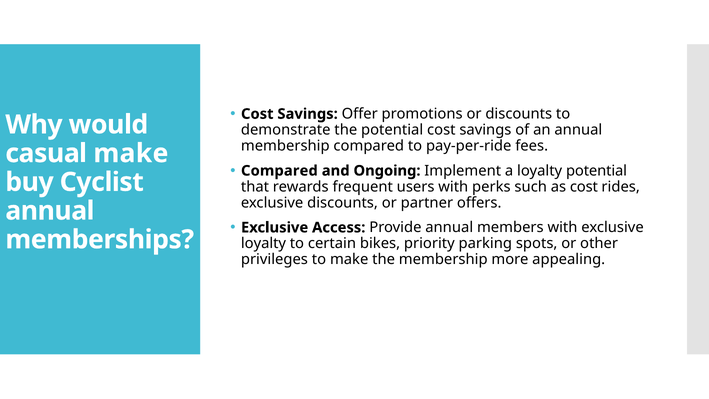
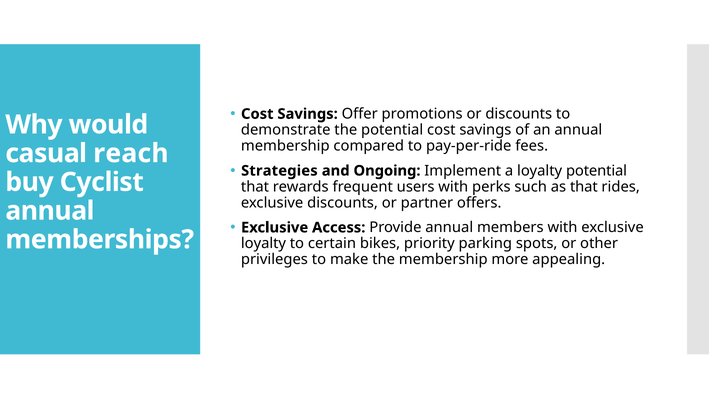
casual make: make -> reach (131, 153)
Compared: Compared -> Strategies (279, 171)
as cost: cost -> that (584, 187)
